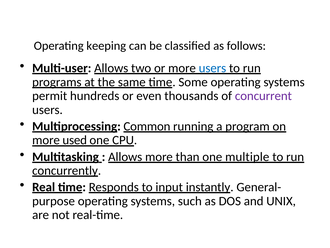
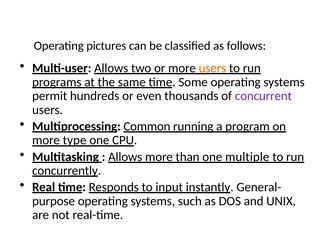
keeping: keeping -> pictures (106, 46)
users colour: blue -> orange (212, 68)
used: used -> type (75, 140)
